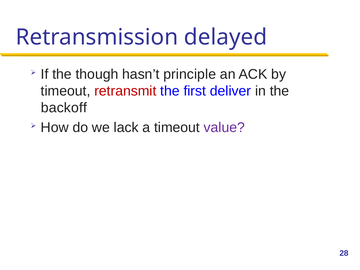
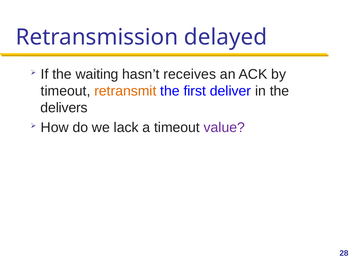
though: though -> waiting (97, 74)
principle: principle -> receives (190, 74)
retransmit colour: red -> orange (125, 91)
backoff: backoff -> delivers (64, 108)
